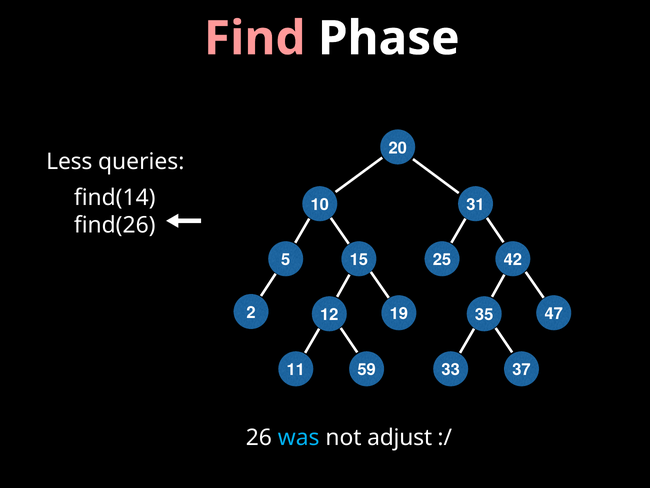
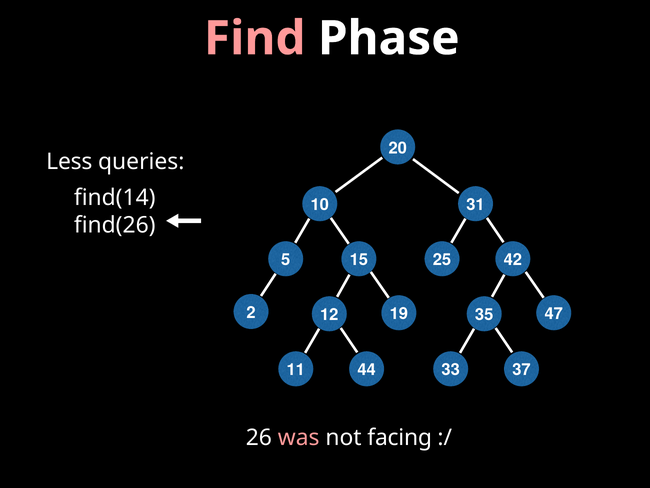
59: 59 -> 44 (367, 370)
was colour: light blue -> pink (299, 437)
adjust: adjust -> facing (400, 437)
